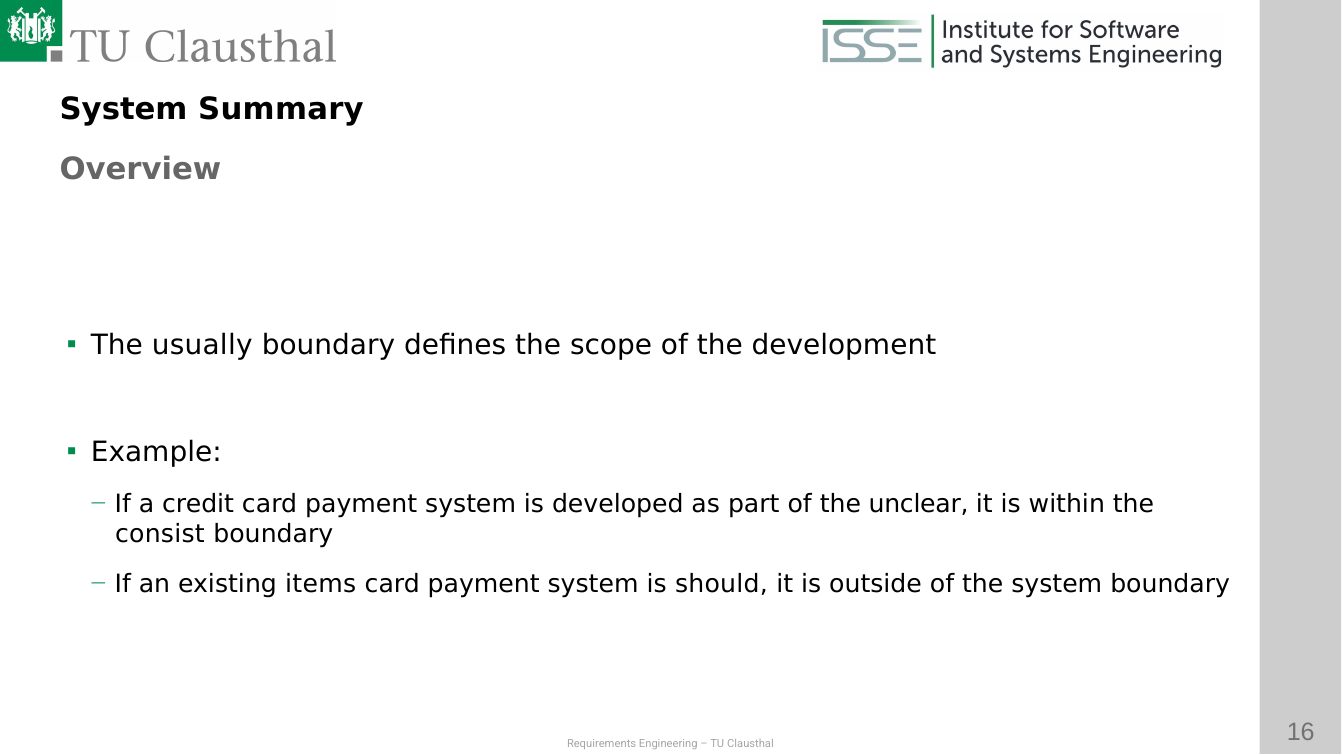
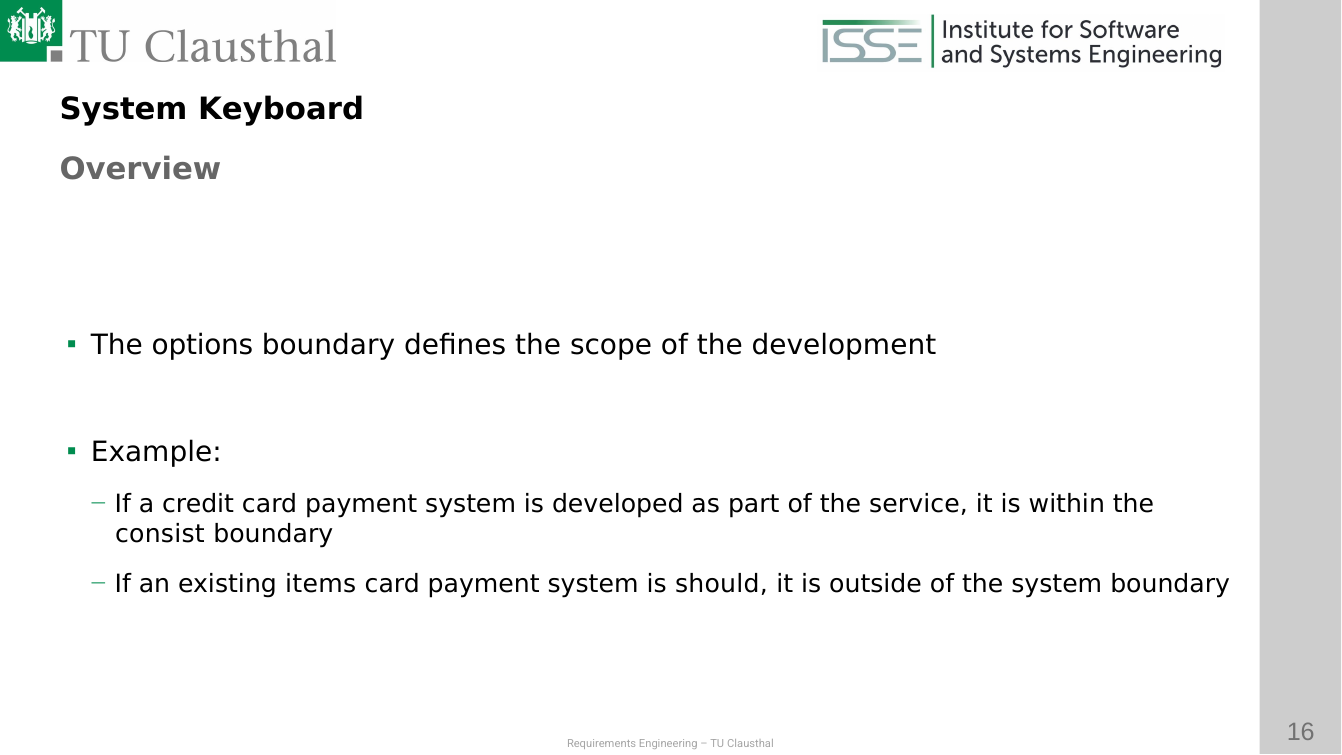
Summary: Summary -> Keyboard (281, 109)
usually: usually -> options (202, 345)
unclear: unclear -> service (918, 504)
